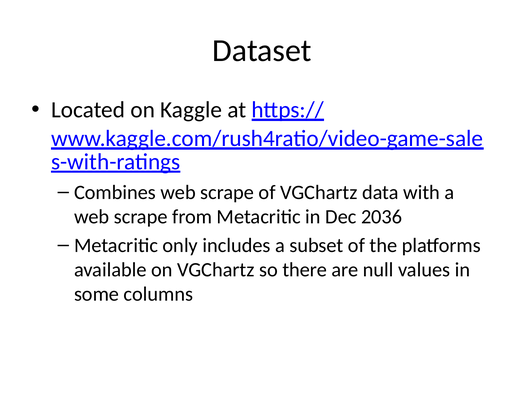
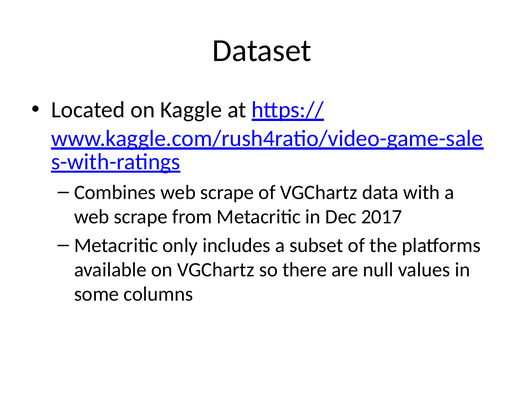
2036: 2036 -> 2017 (382, 217)
